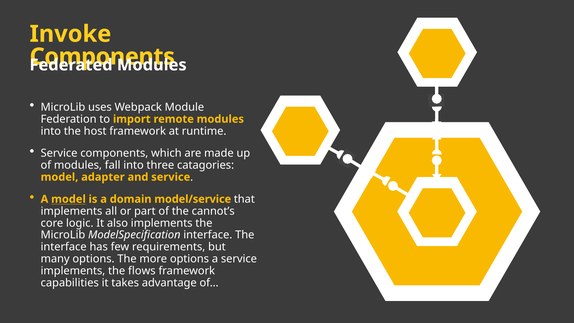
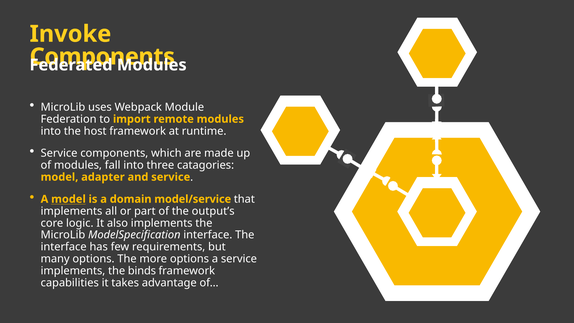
cannot’s: cannot’s -> output’s (213, 211)
flows: flows -> binds (142, 271)
